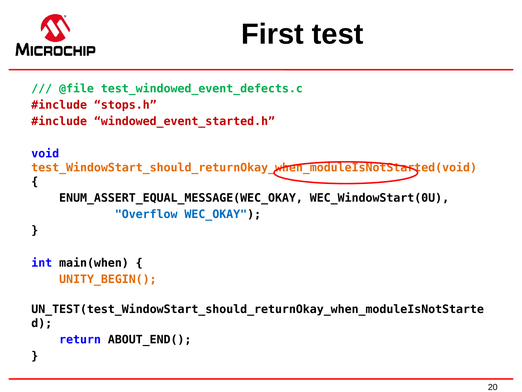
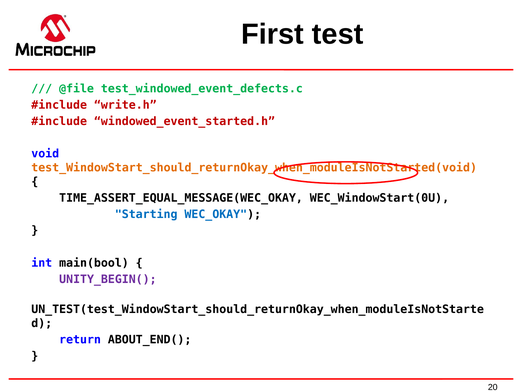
stops.h: stops.h -> write.h (125, 105)
ENUM_ASSERT_EQUAL_MESSAGE(WEC_OKAY: ENUM_ASSERT_EQUAL_MESSAGE(WEC_OKAY -> TIME_ASSERT_EQUAL_MESSAGE(WEC_OKAY (181, 198)
Overflow: Overflow -> Starting (146, 214)
main(when: main(when -> main(bool (94, 263)
UNITY_BEGIN( colour: orange -> purple (108, 279)
